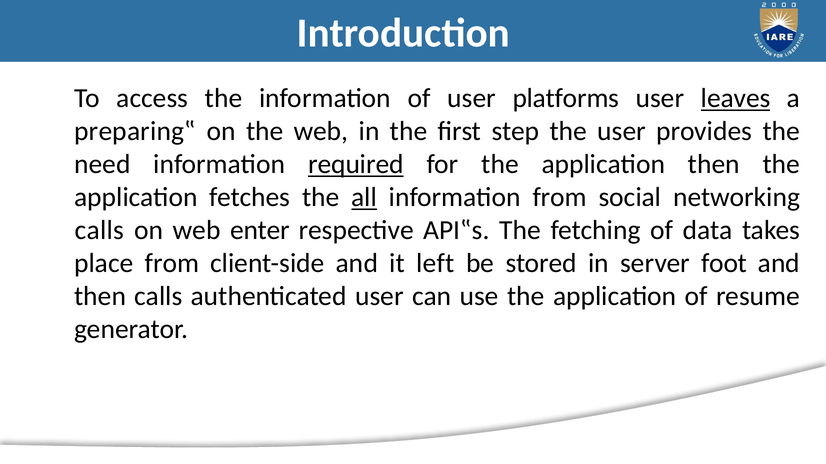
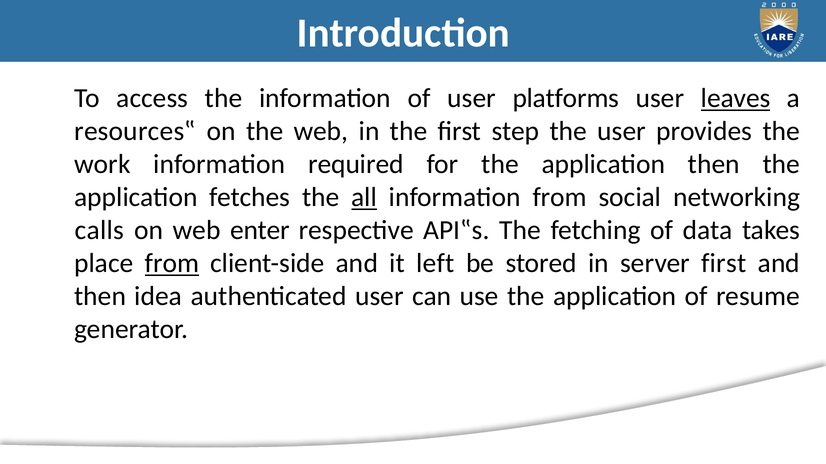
preparing‟: preparing‟ -> resources‟ (135, 132)
need: need -> work (102, 165)
required underline: present -> none (356, 165)
from underline: none -> present (172, 264)
server foot: foot -> first (724, 264)
then calls: calls -> idea (158, 297)
